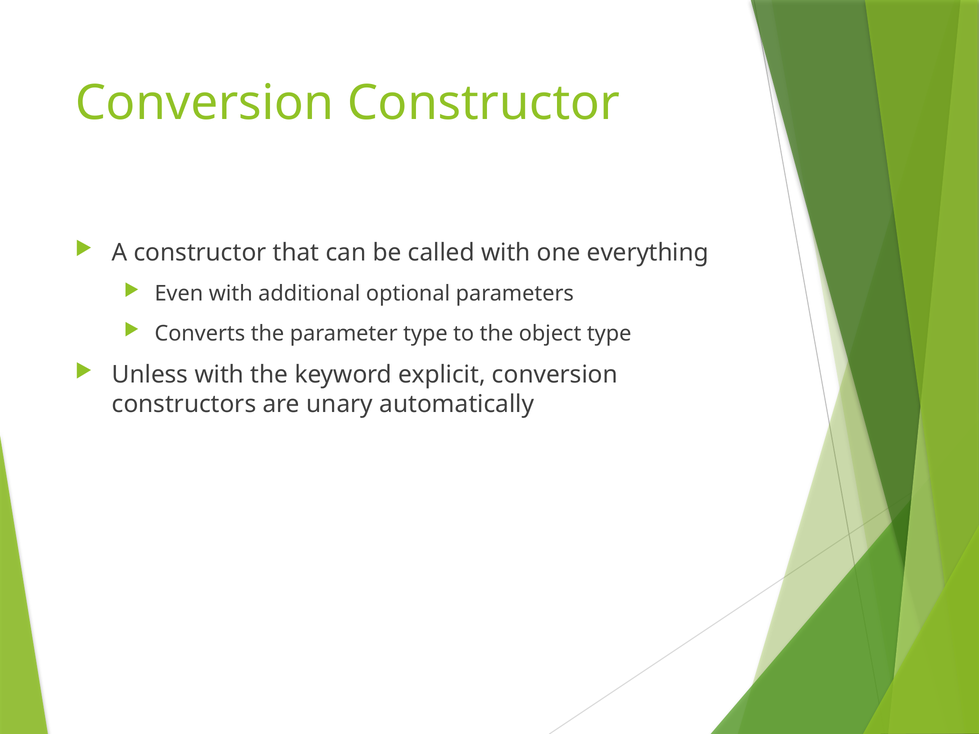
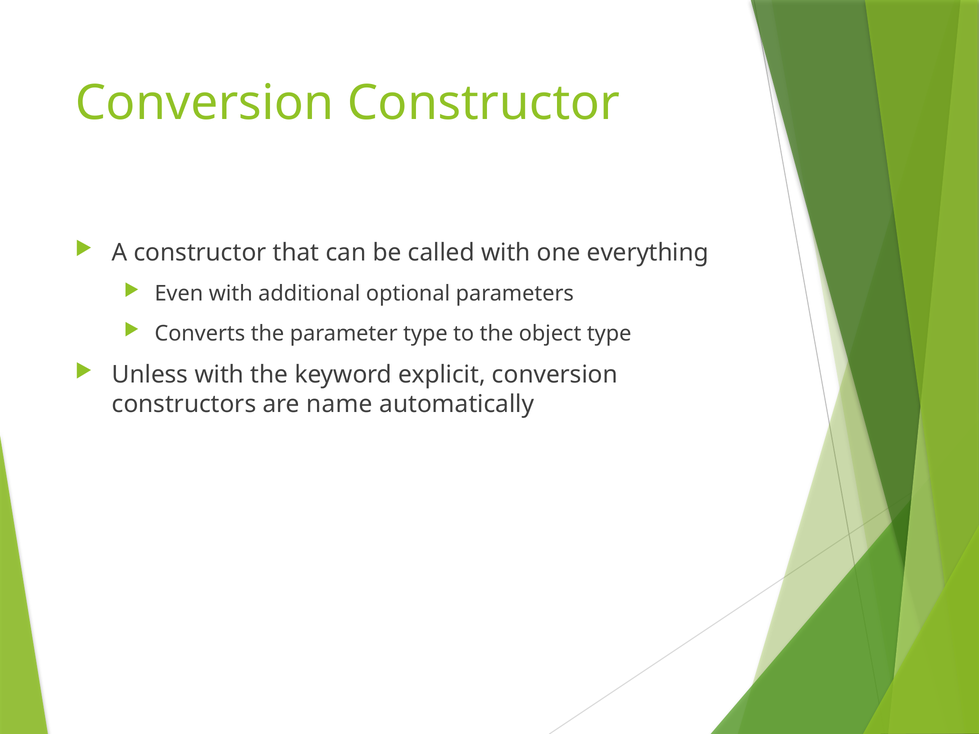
unary: unary -> name (339, 404)
